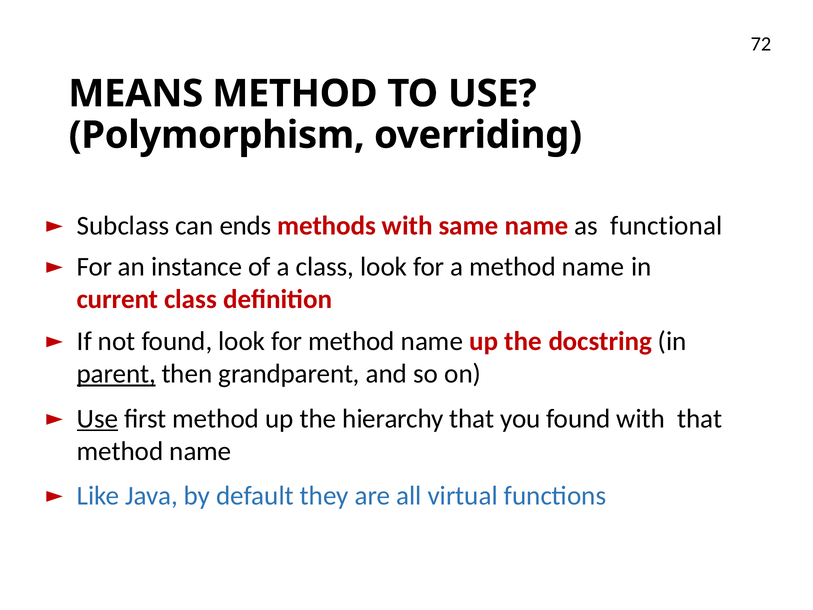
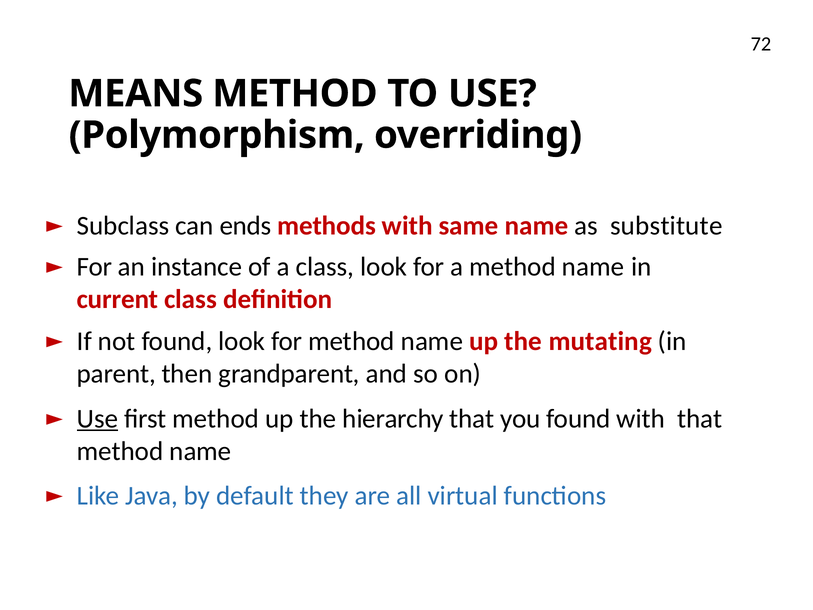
functional: functional -> substitute (666, 226)
docstring: docstring -> mutating (600, 341)
parent underline: present -> none (116, 374)
